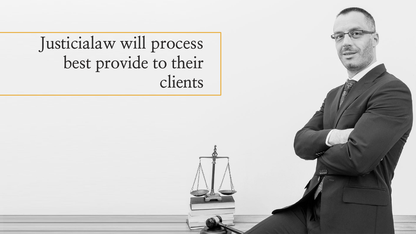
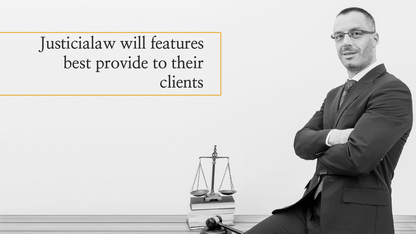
process: process -> features (177, 44)
